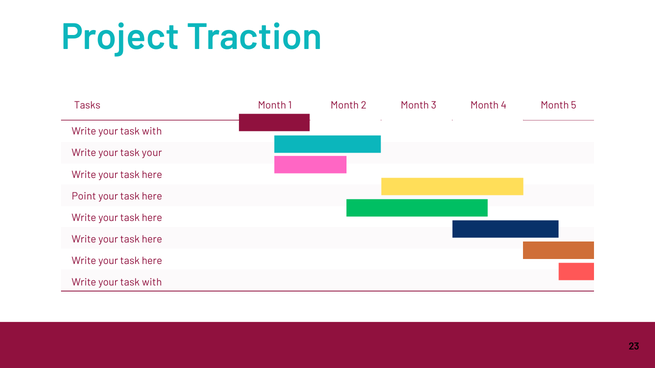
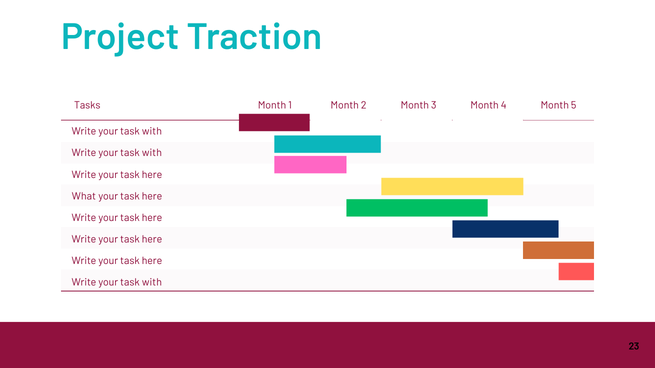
your: your -> with (152, 153)
Point: Point -> What (84, 196)
